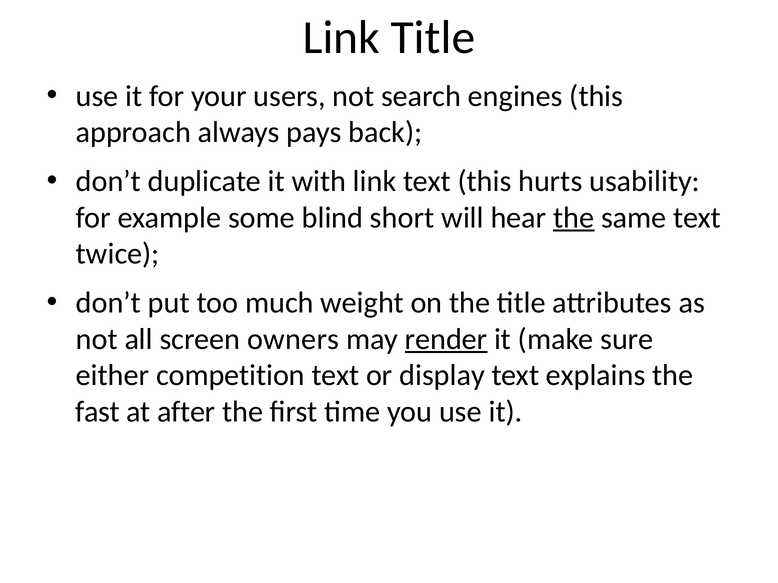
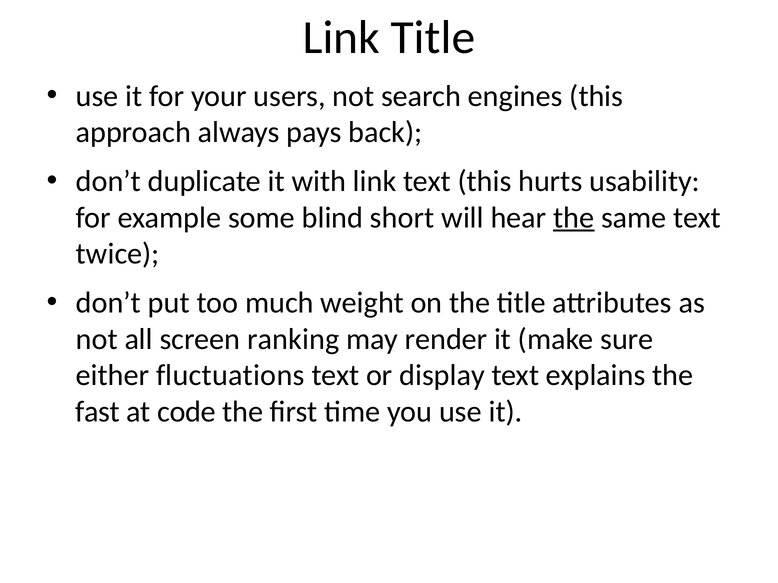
owners: owners -> ranking (293, 339)
render underline: present -> none (446, 339)
competition: competition -> fluctuations (230, 376)
after: after -> code (186, 412)
